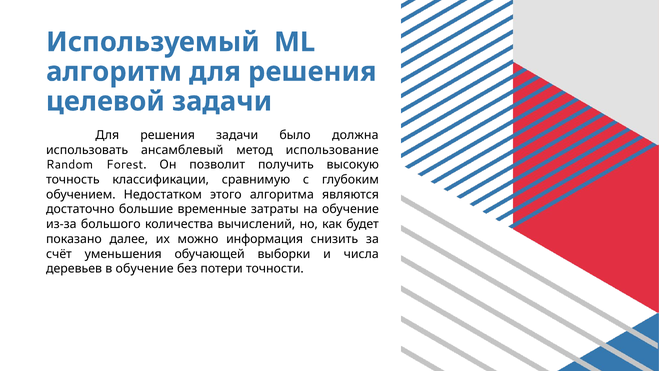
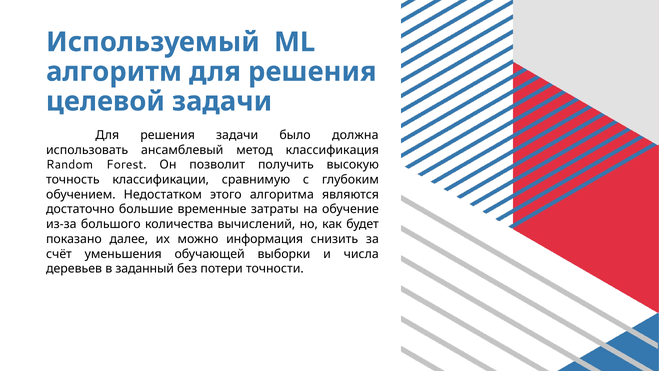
использование: использование -> классификация (332, 150)
в обучение: обучение -> заданный (145, 269)
